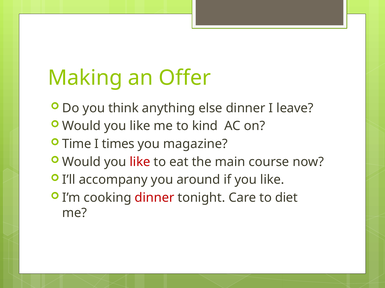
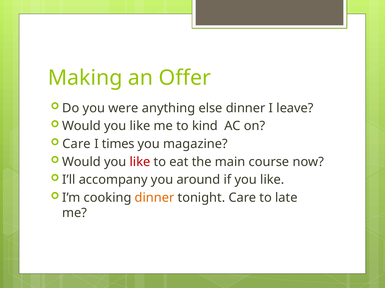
think: think -> were (123, 108)
Time: Time -> Care (77, 144)
dinner colour: red -> orange (155, 198)
diet: diet -> late (286, 198)
